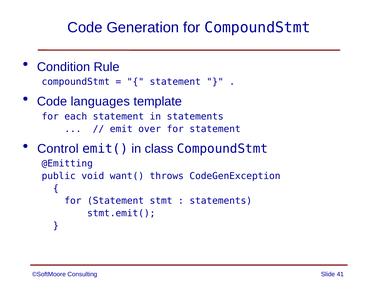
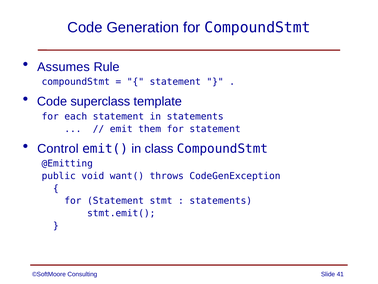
Condition: Condition -> Assumes (63, 67)
languages: languages -> superclass (100, 101)
over: over -> them (150, 129)
